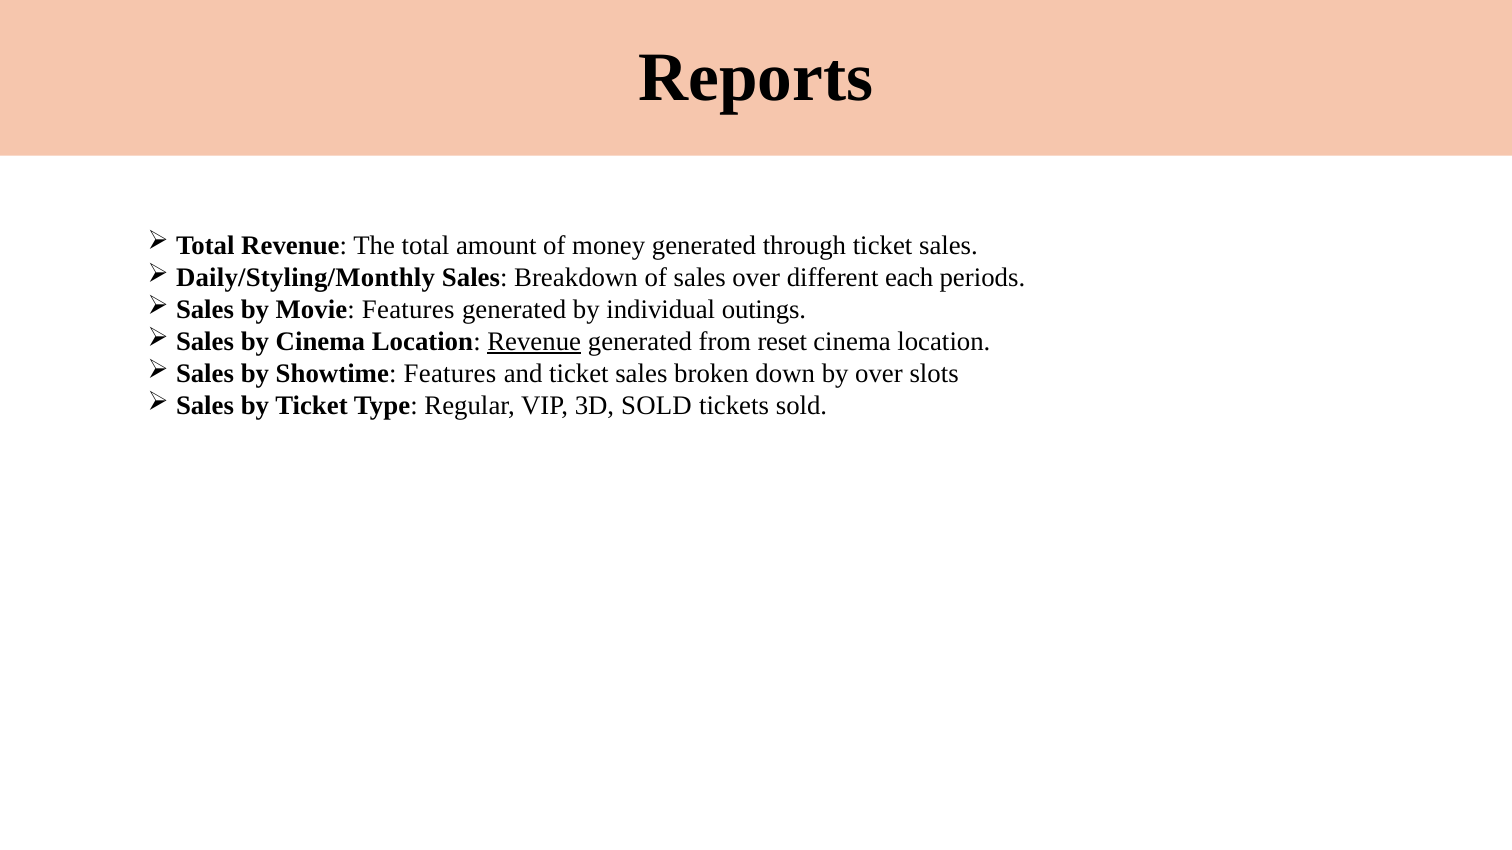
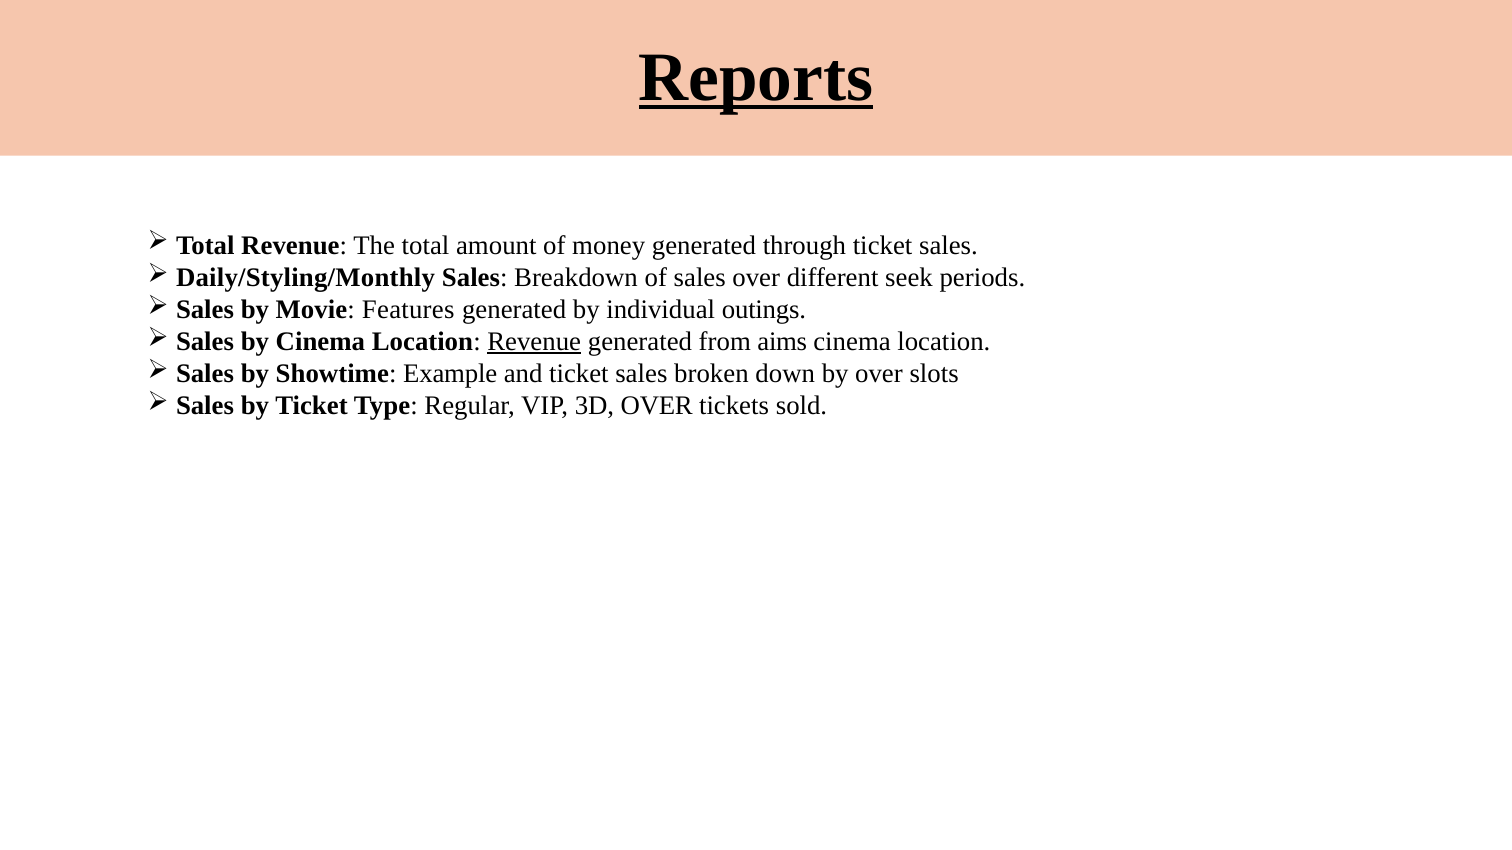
Reports underline: none -> present (756, 77)
each: each -> seek (909, 278)
reset: reset -> aims (782, 342)
Showtime Features: Features -> Example (450, 374)
3D SOLD: SOLD -> OVER (657, 406)
